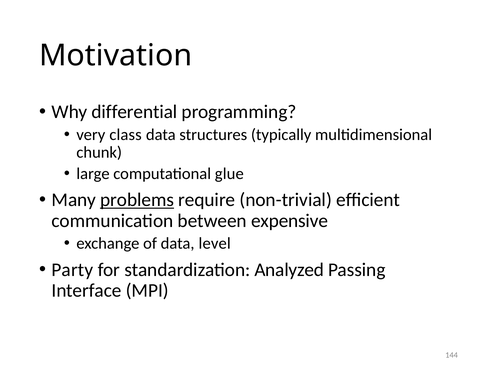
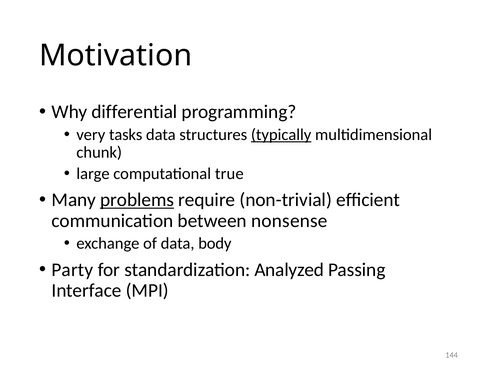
class: class -> tasks (126, 135)
typically underline: none -> present (281, 135)
glue: glue -> true (229, 174)
expensive: expensive -> nonsense (289, 221)
level: level -> body (215, 244)
